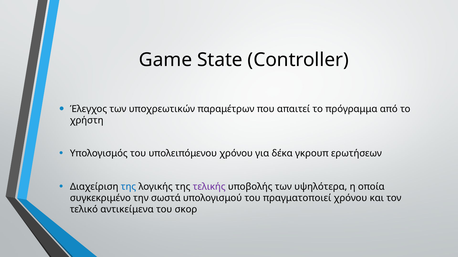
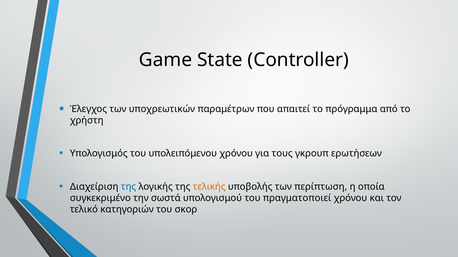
δέκα: δέκα -> τους (282, 154)
τελικής colour: purple -> orange (209, 187)
υψηλότερα: υψηλότερα -> περίπτωση (321, 187)
αντικείμενα: αντικείμενα -> κατηγοριών (127, 210)
